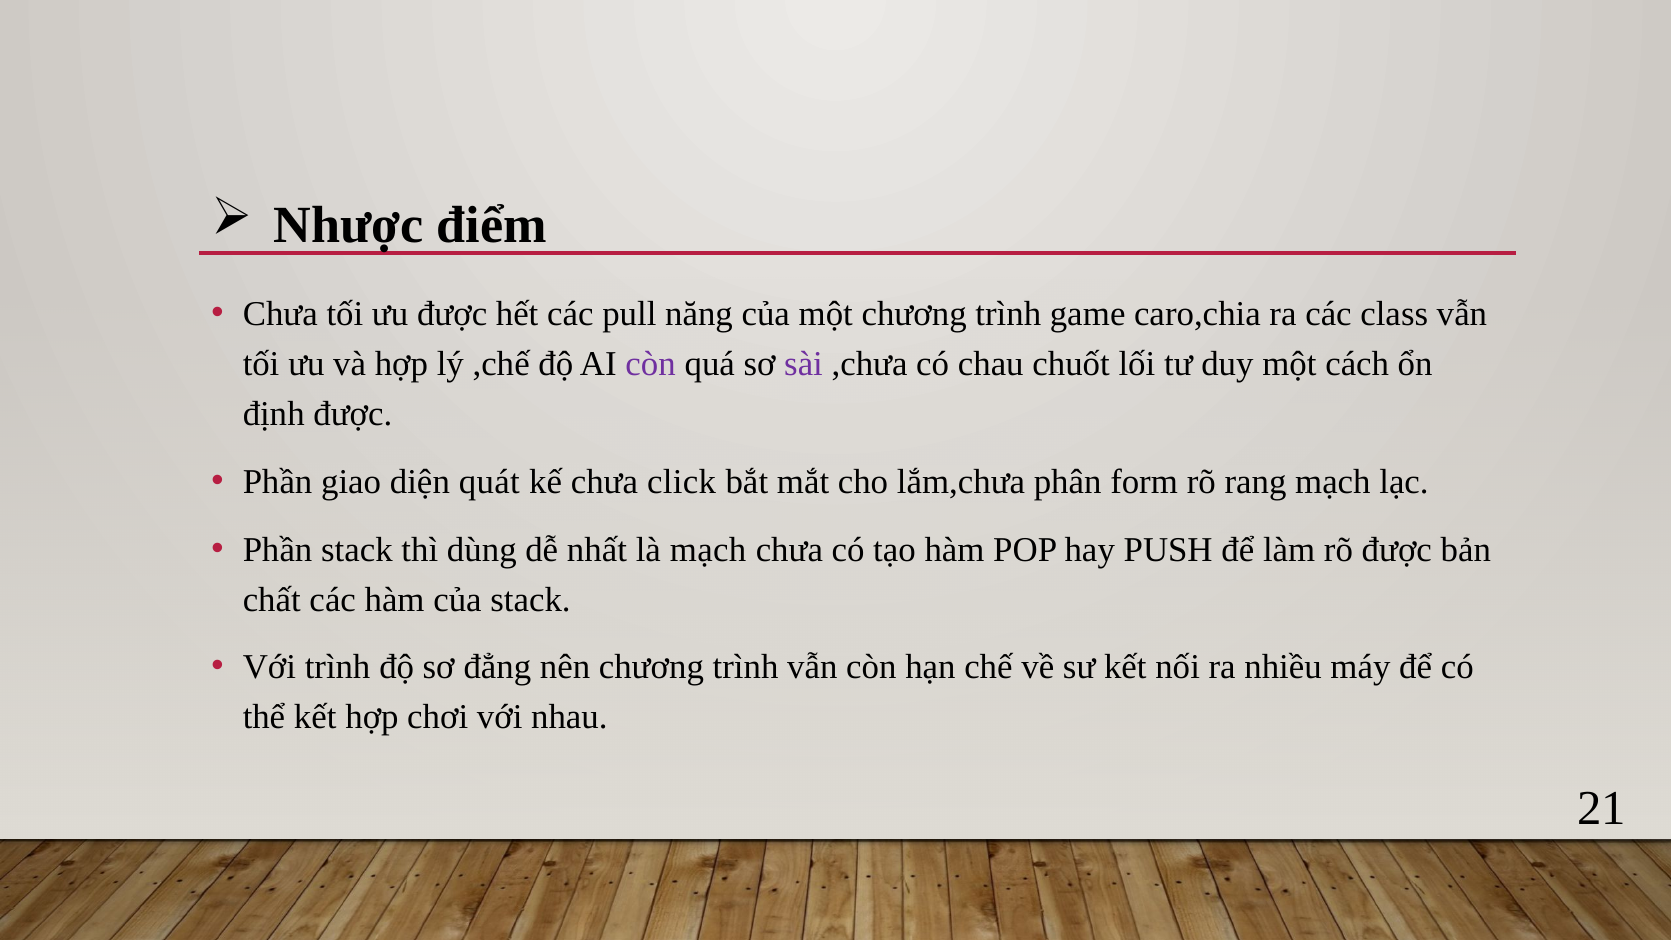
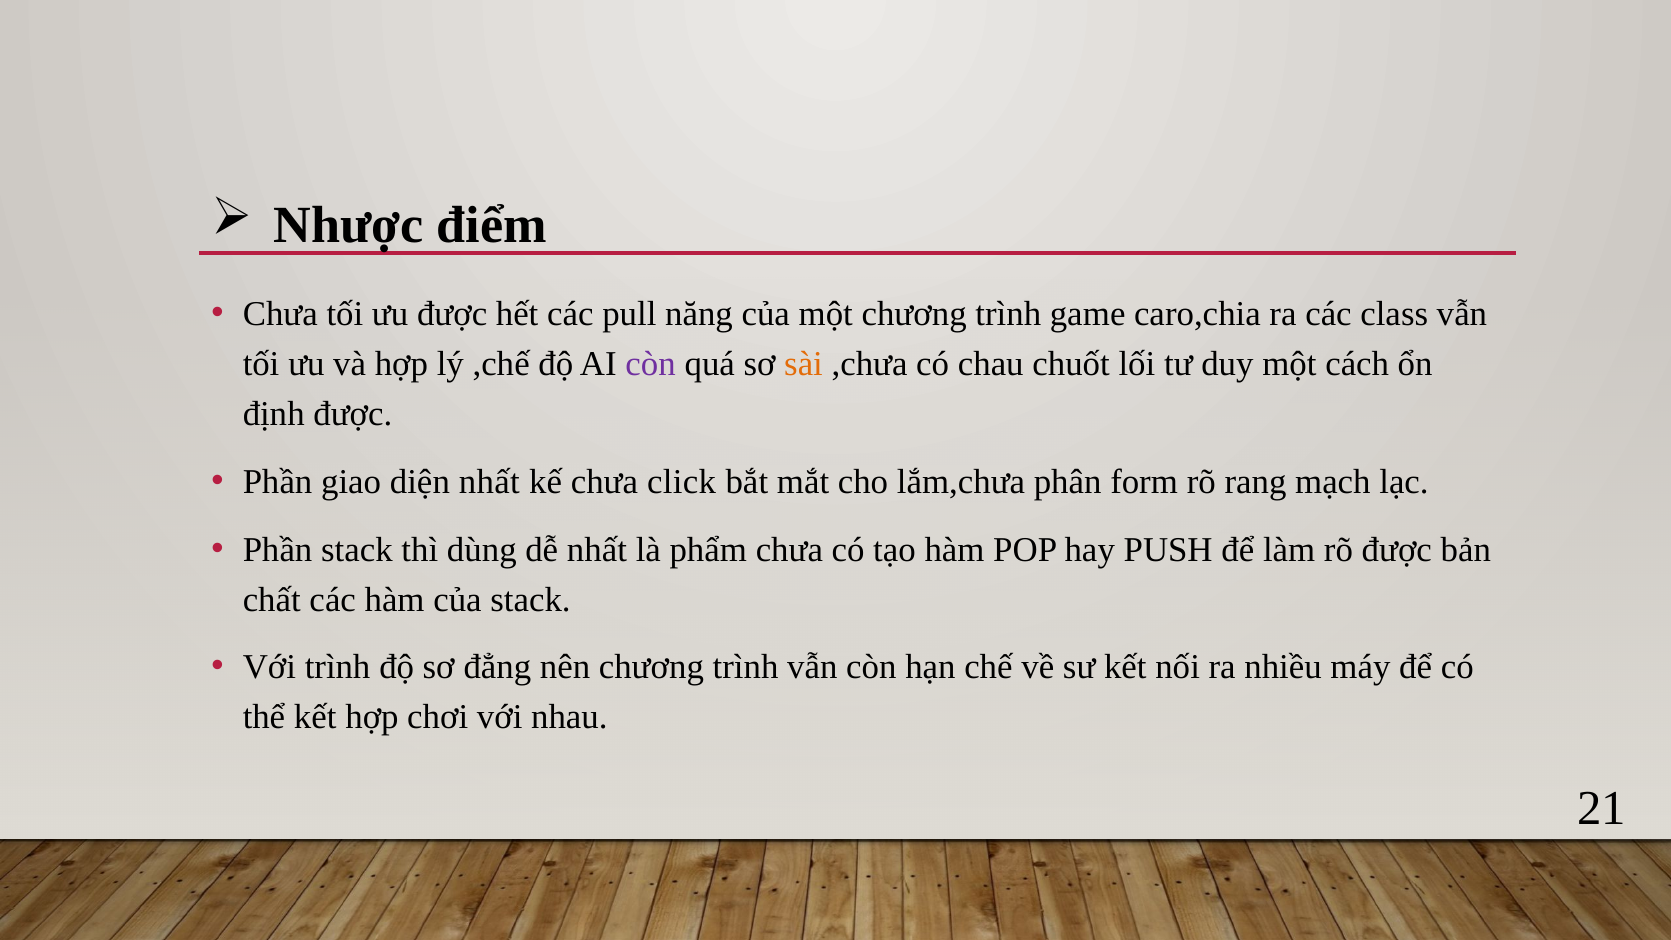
sài colour: purple -> orange (804, 364)
diện quát: quát -> nhất (489, 482)
là mạch: mạch -> phẩm (708, 550)
